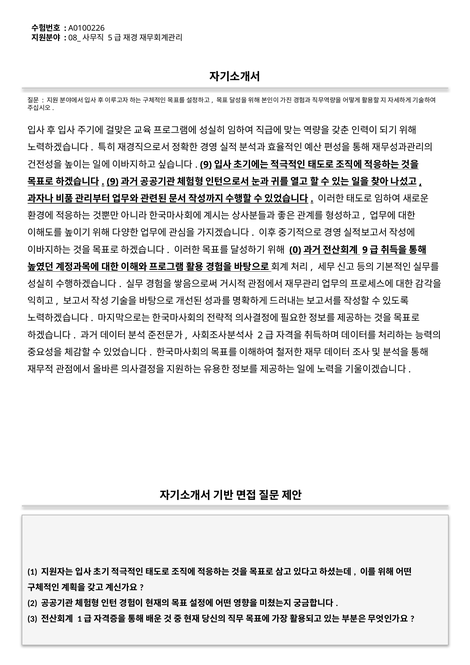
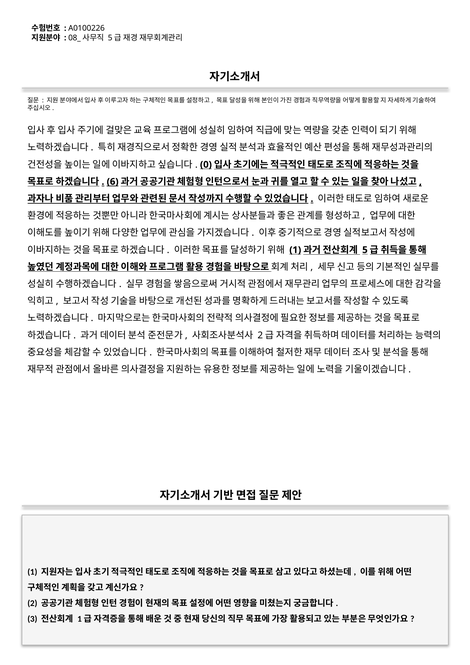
9: 9 -> 0 (206, 165)
9: 9 -> 6 (113, 182)
0: 0 -> 1 (295, 250)
9: 9 -> 5 (365, 250)
